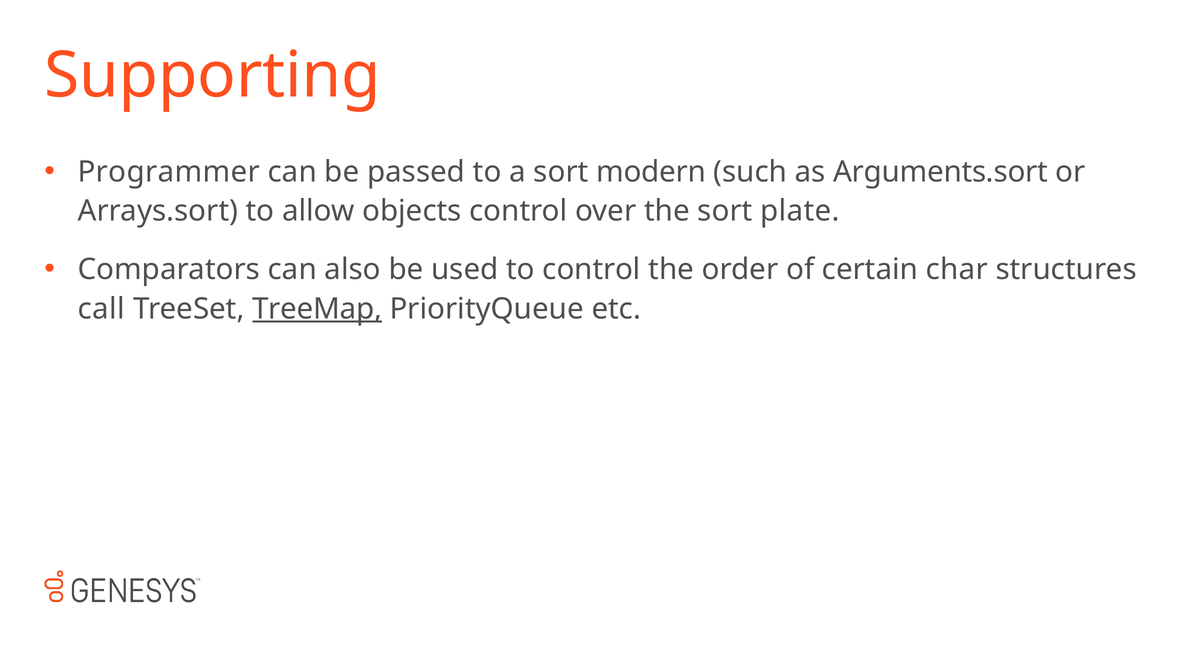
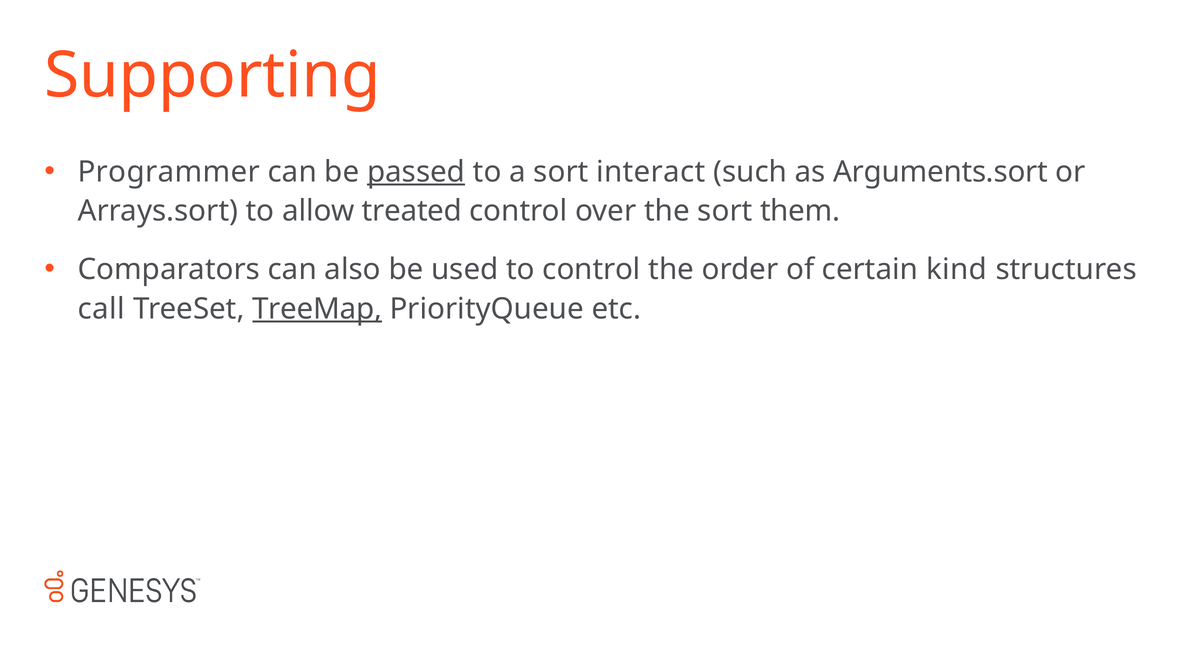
passed underline: none -> present (416, 172)
modern: modern -> interact (651, 172)
objects: objects -> treated (412, 211)
plate: plate -> them (800, 211)
char: char -> kind (957, 270)
